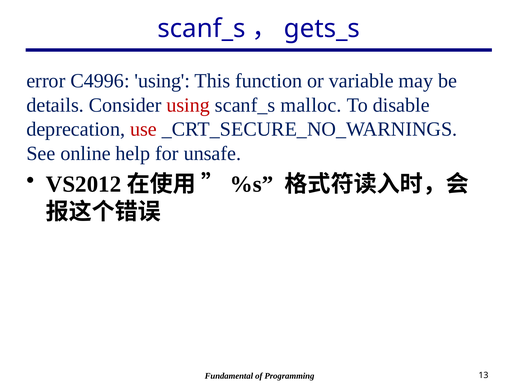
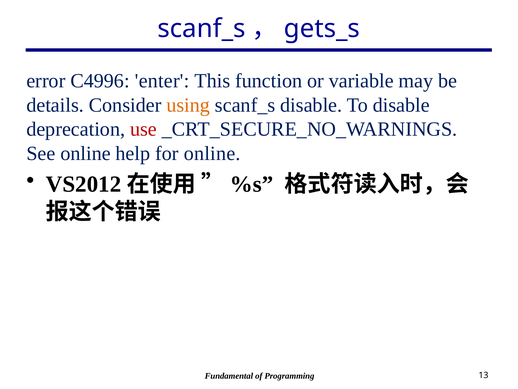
C4996 using: using -> enter (162, 81)
using colour: red -> orange (188, 105)
scanf_s malloc: malloc -> disable (311, 105)
for unsafe: unsafe -> online (212, 153)
